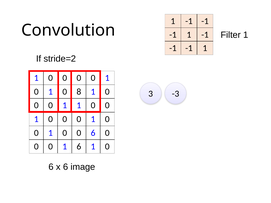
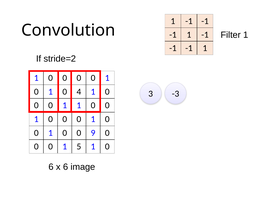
8: 8 -> 4 (79, 92)
0 0 6: 6 -> 9 (93, 133)
1 6: 6 -> 5 (79, 147)
